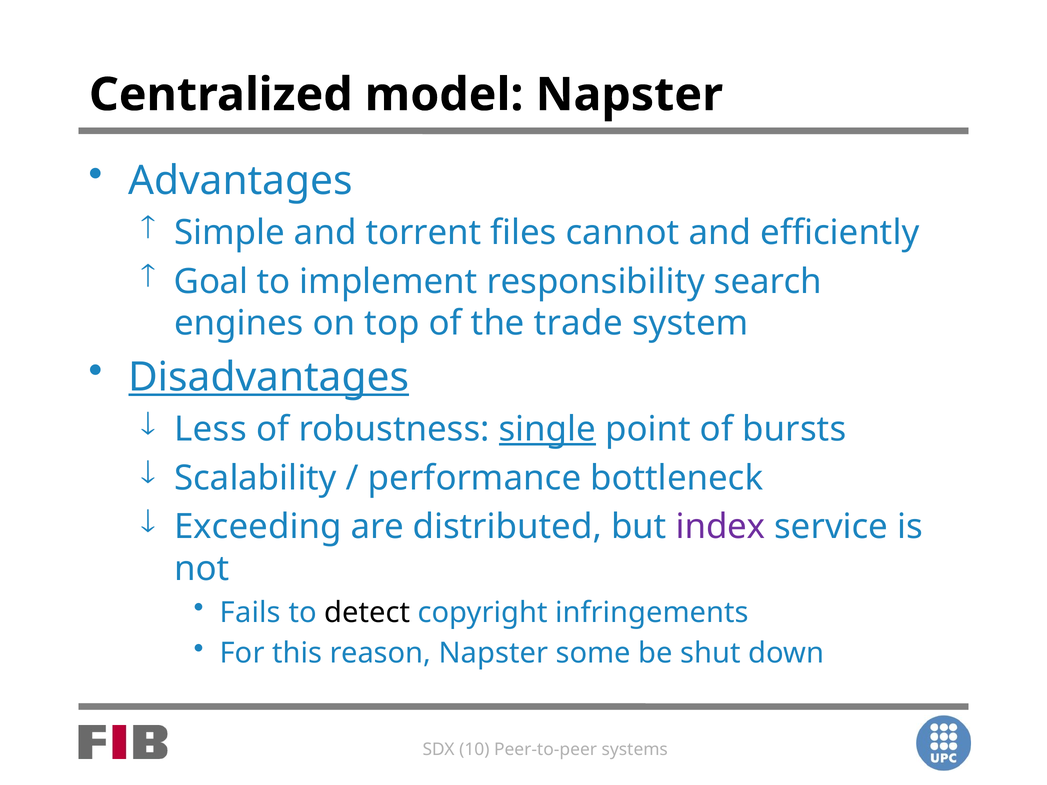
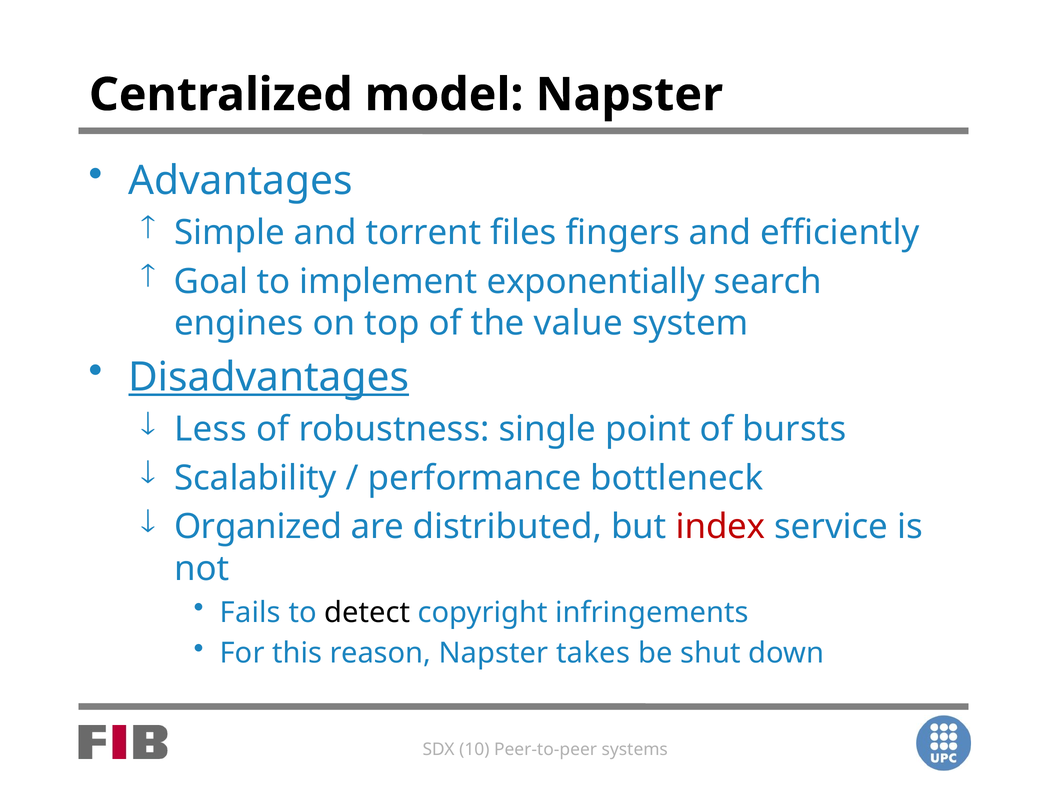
cannot: cannot -> fingers (623, 233)
responsibility: responsibility -> exponentially (596, 282)
trade: trade -> value (578, 324)
single underline: present -> none (547, 429)
Exceeding: Exceeding -> Organized (258, 527)
index colour: purple -> red (721, 527)
some: some -> takes (593, 654)
